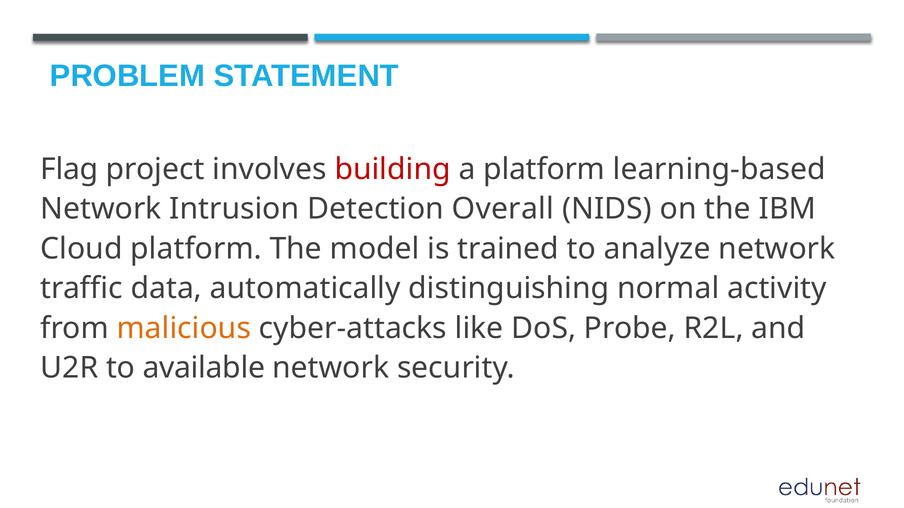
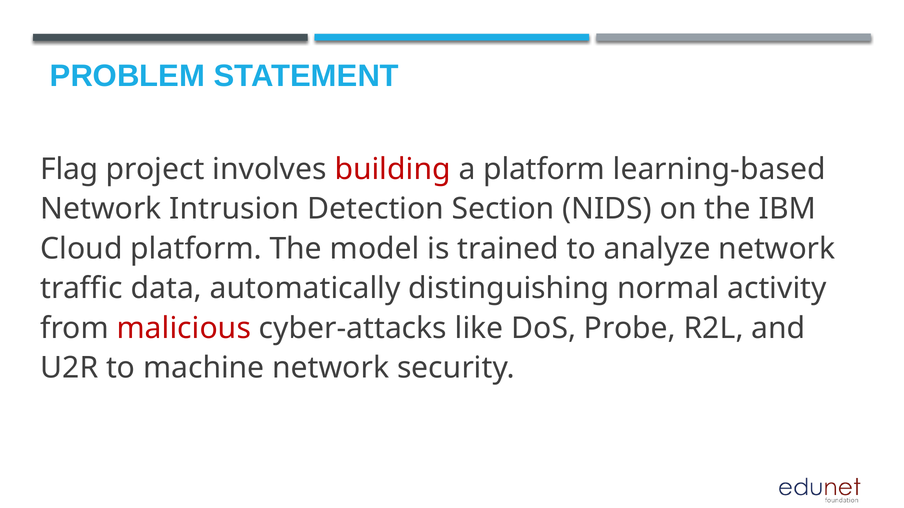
Overall: Overall -> Section (503, 209)
malicious colour: orange -> red (184, 329)
available: available -> machine (204, 368)
